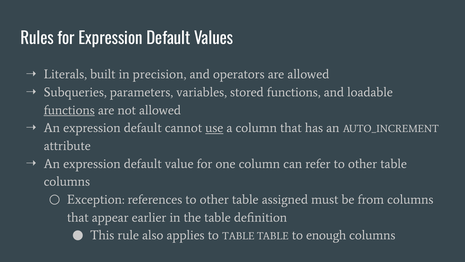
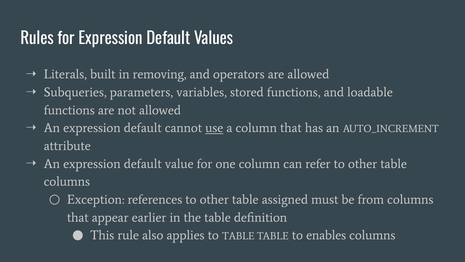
precision: precision -> removing (160, 74)
functions underline: present -> none (69, 110)
enough: enough -> enables (326, 235)
